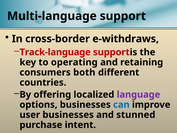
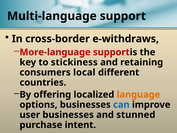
Track-language: Track-language -> More-language (55, 52)
operating: operating -> stickiness (74, 62)
both: both -> local (84, 72)
language colour: purple -> orange (138, 94)
